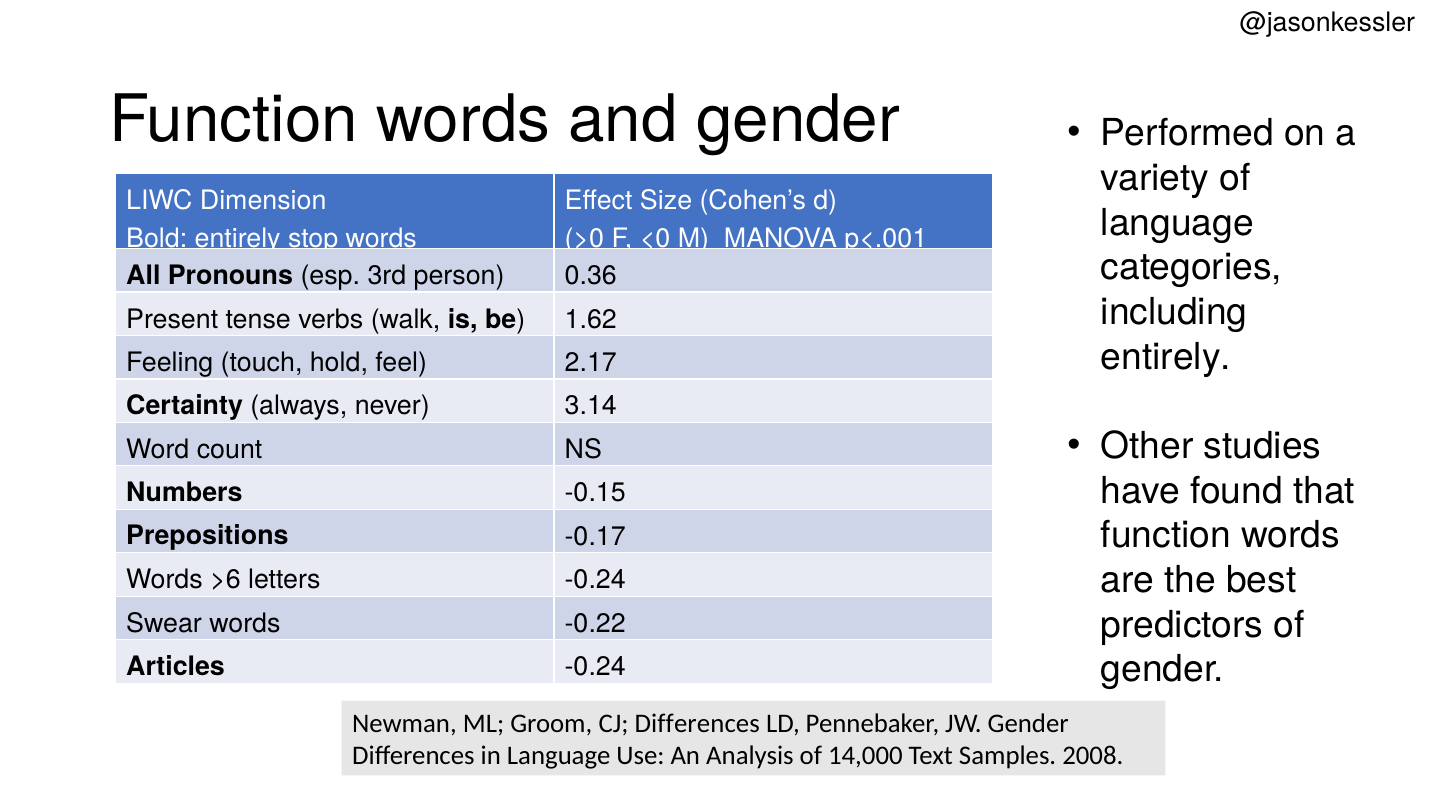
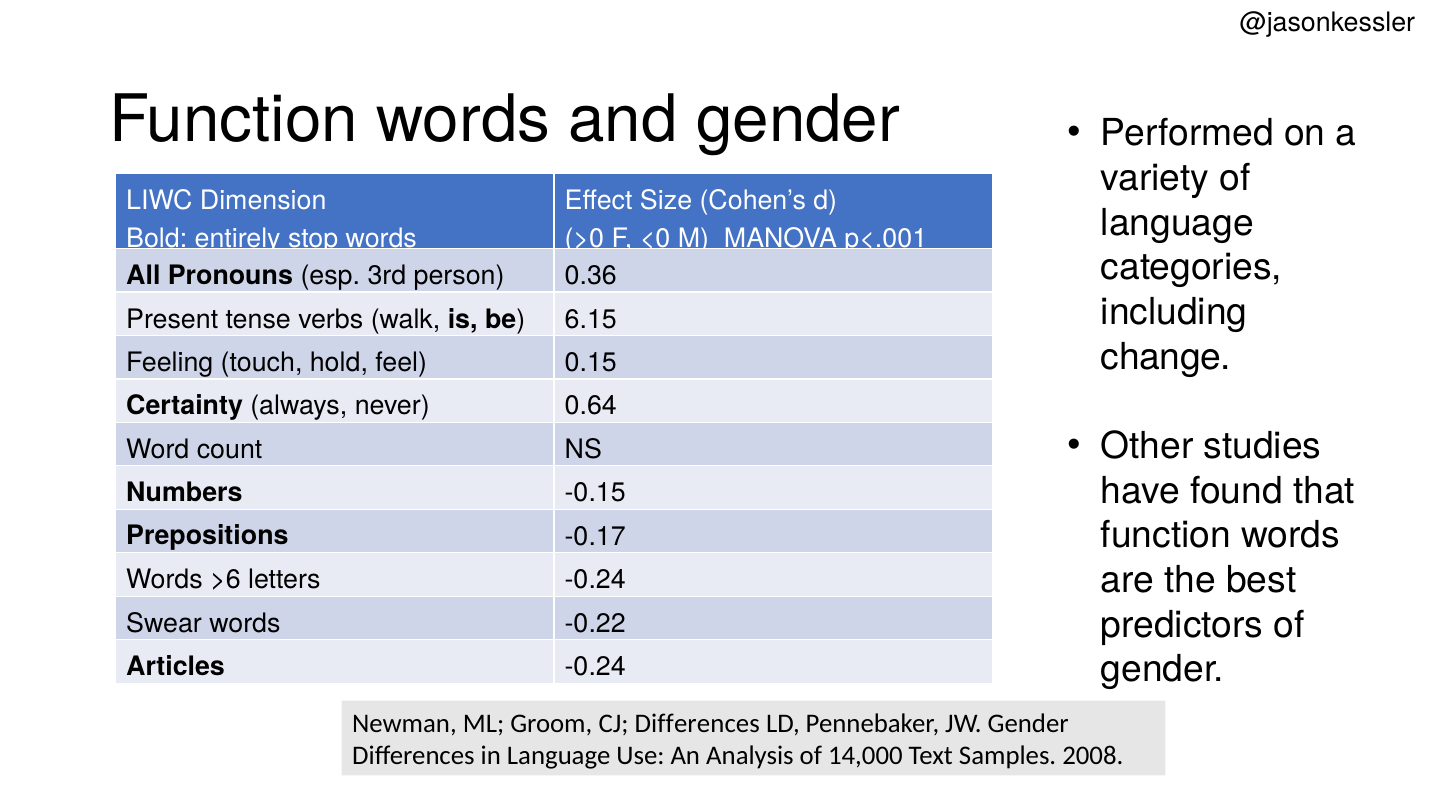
1.62: 1.62 -> 6.15 (591, 319)
entirely: entirely -> change (1166, 357)
2.17: 2.17 -> 0.15 (591, 363)
3.14: 3.14 -> 0.64 (591, 406)
